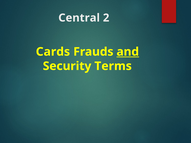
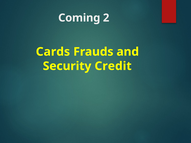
Central: Central -> Coming (79, 18)
and underline: present -> none (128, 52)
Terms: Terms -> Credit (113, 66)
